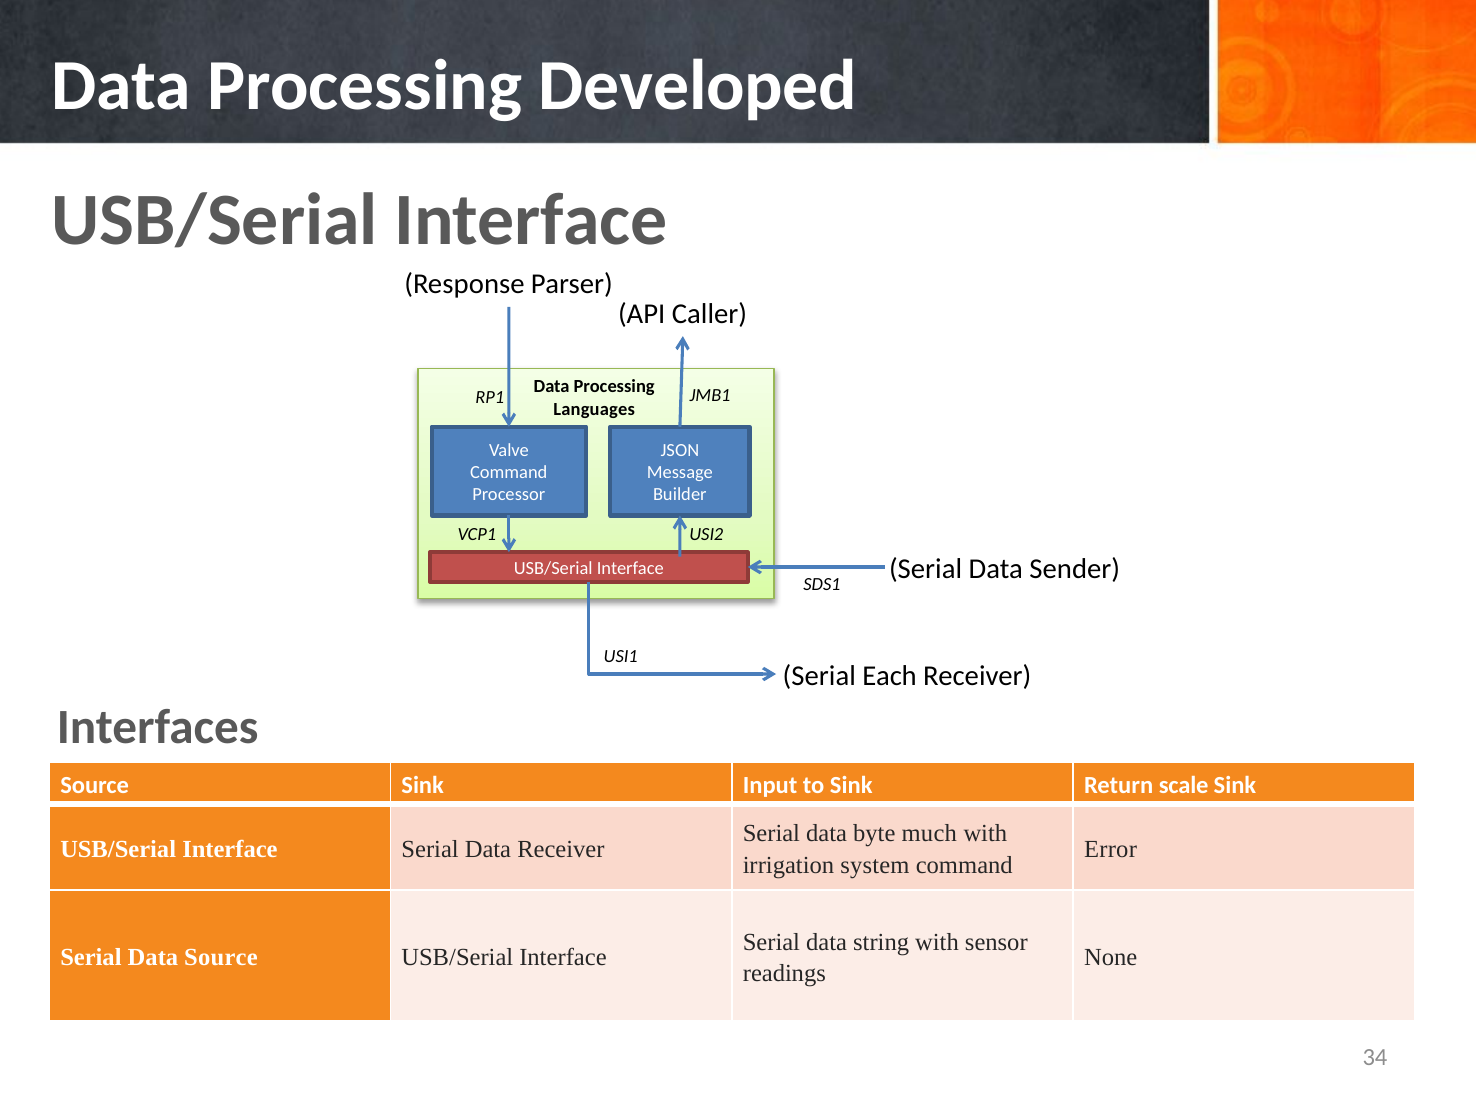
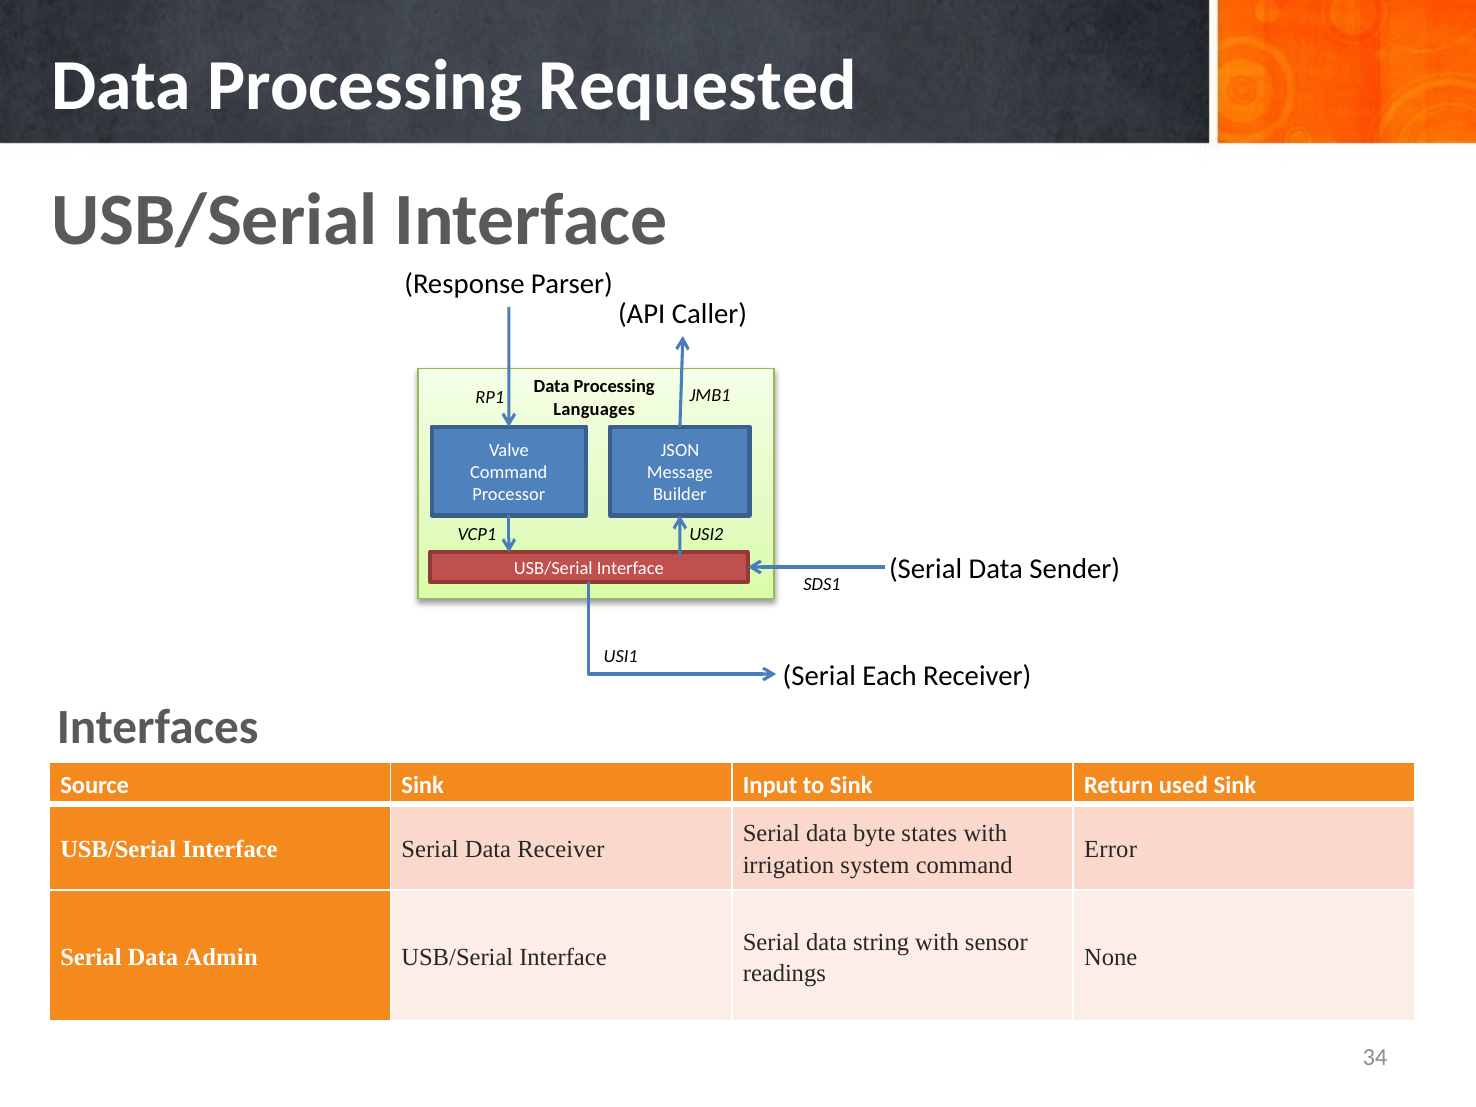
Developed: Developed -> Requested (698, 85)
scale: scale -> used (1183, 786)
much: much -> states (929, 834)
Source: Source -> Admin (221, 958)
